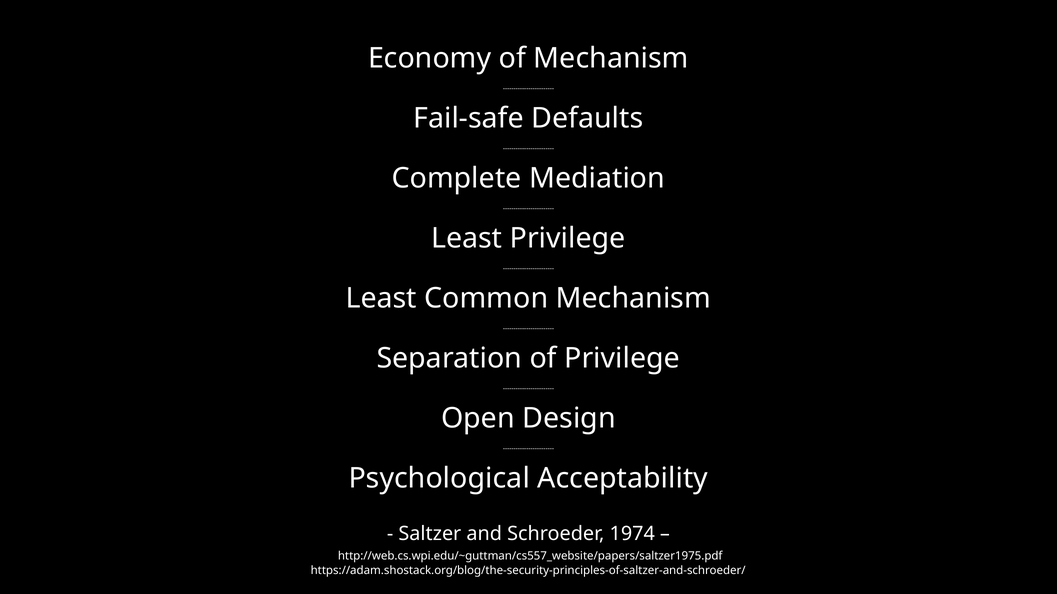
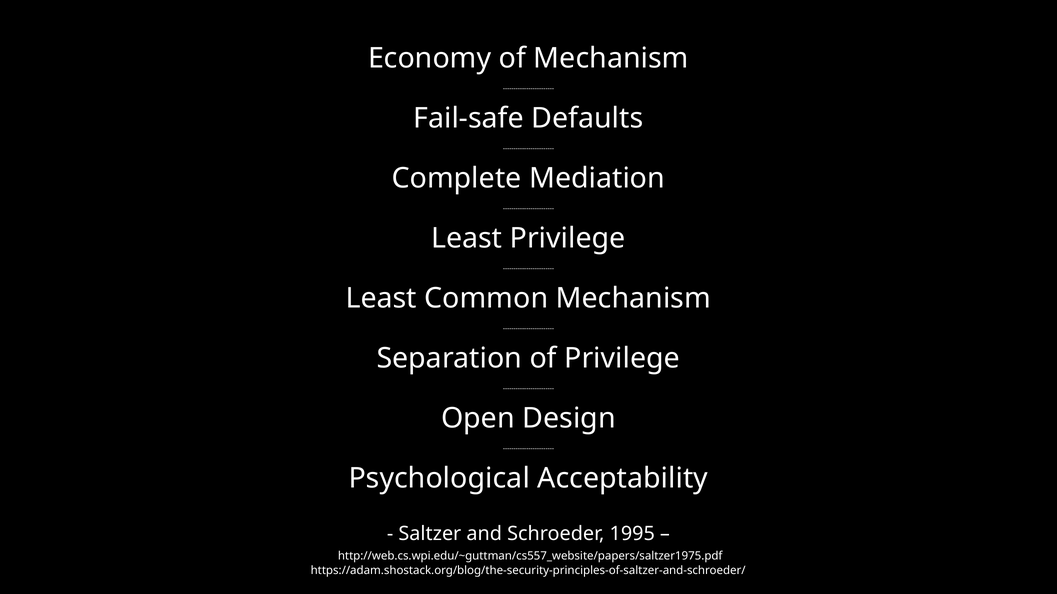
1974: 1974 -> 1995 (632, 534)
